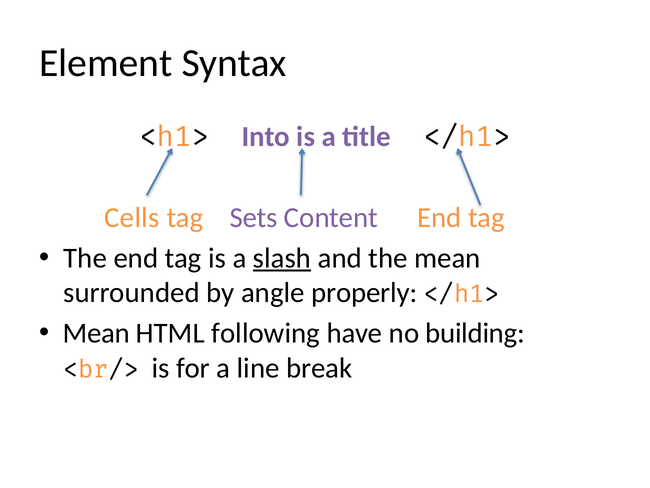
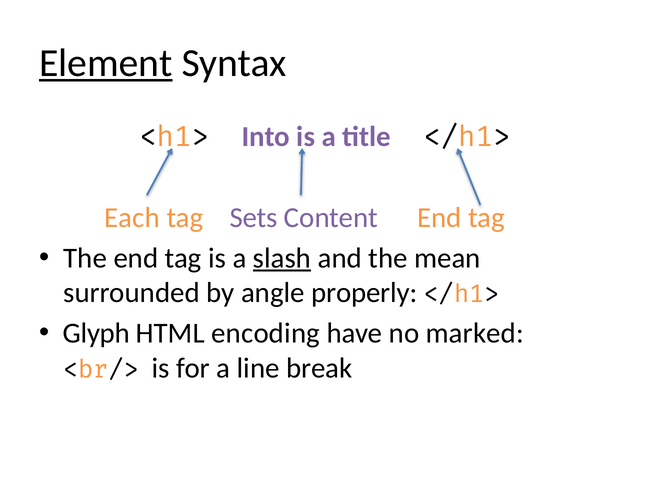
Element underline: none -> present (106, 63)
Cells: Cells -> Each (132, 217)
Mean: Mean -> Glyph (96, 333)
following: following -> encoding (266, 333)
building: building -> marked (475, 333)
